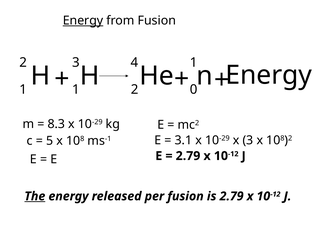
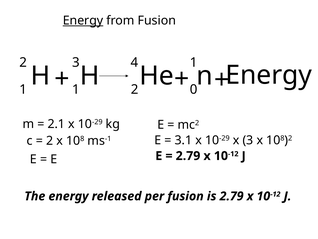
8.3: 8.3 -> 2.1 (56, 124)
5: 5 -> 2 (50, 141)
The underline: present -> none (35, 196)
